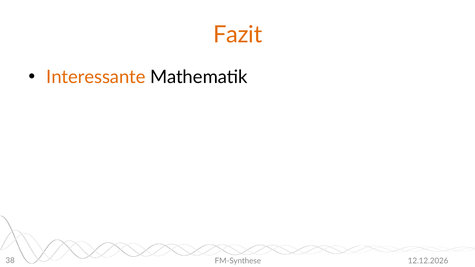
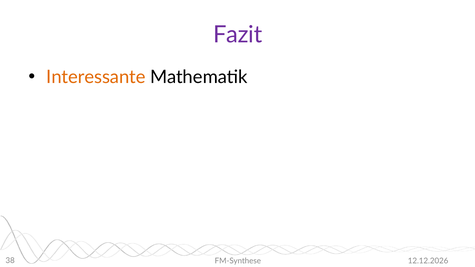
Fazit colour: orange -> purple (238, 35)
